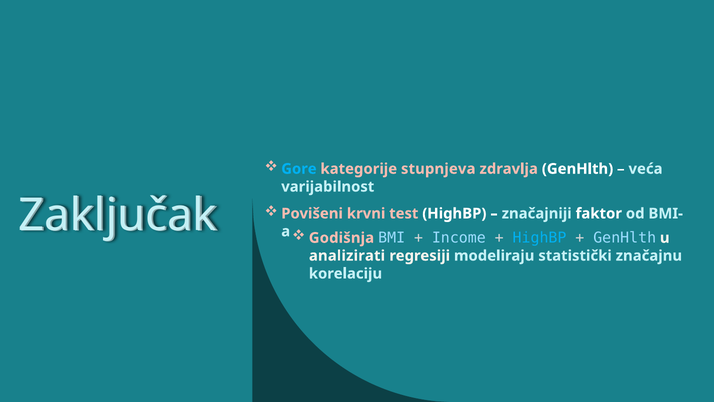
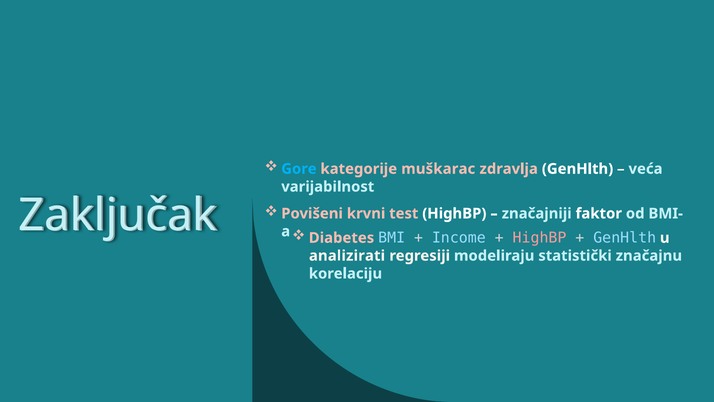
stupnjeva: stupnjeva -> muškarac (438, 169)
Godišnja: Godišnja -> Diabetes (341, 238)
HighBP colour: light blue -> pink (540, 238)
